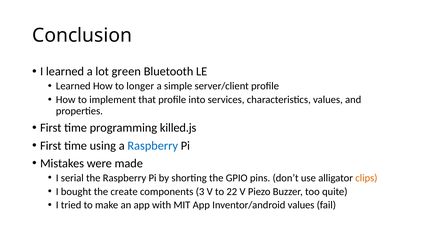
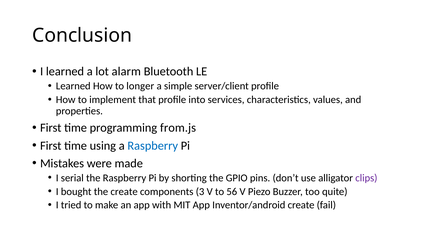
green: green -> alarm (126, 71)
killed.js: killed.js -> from.js (178, 128)
clips colour: orange -> purple (366, 177)
22: 22 -> 56 (232, 191)
Inventor/android values: values -> create (301, 205)
